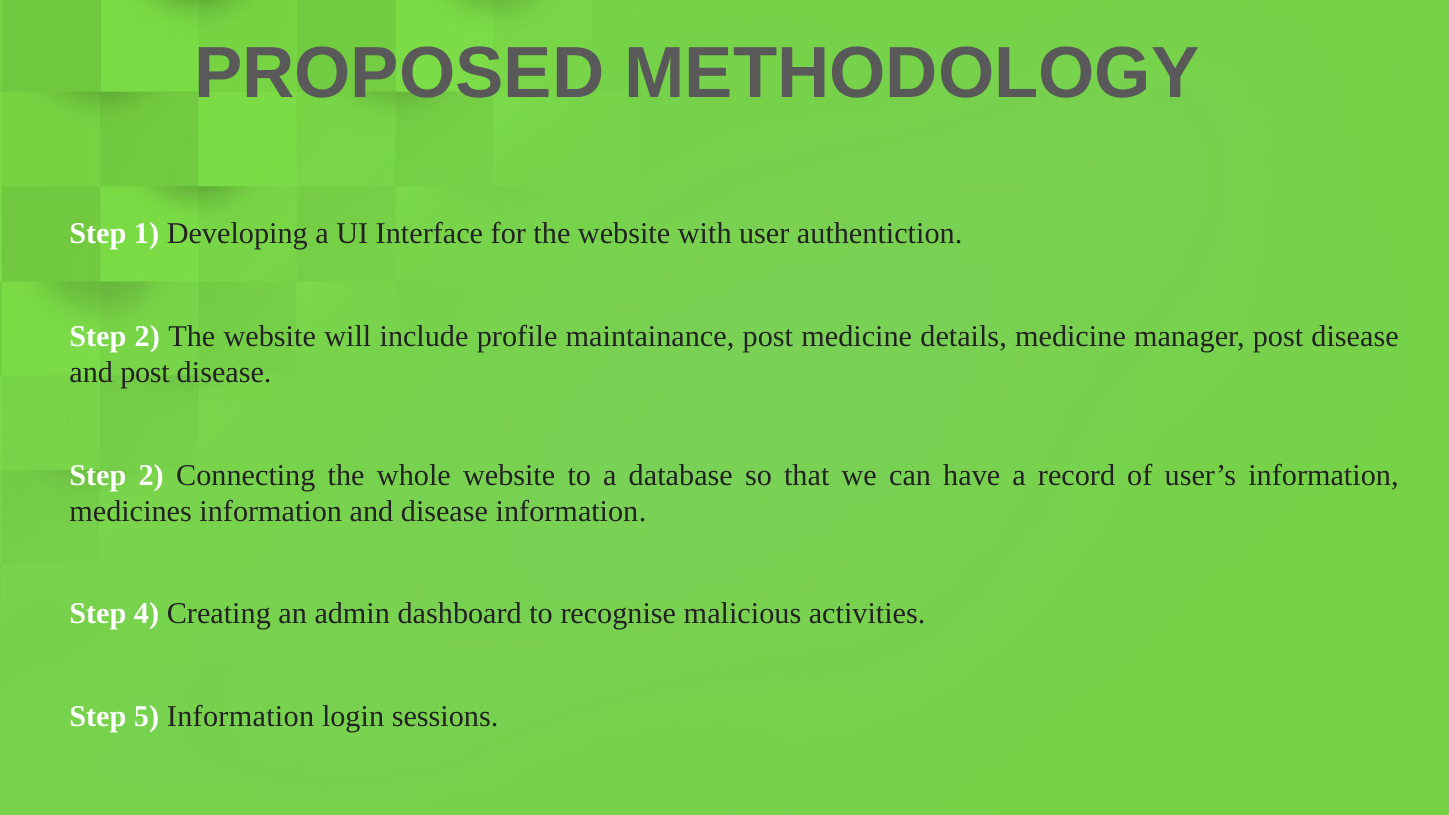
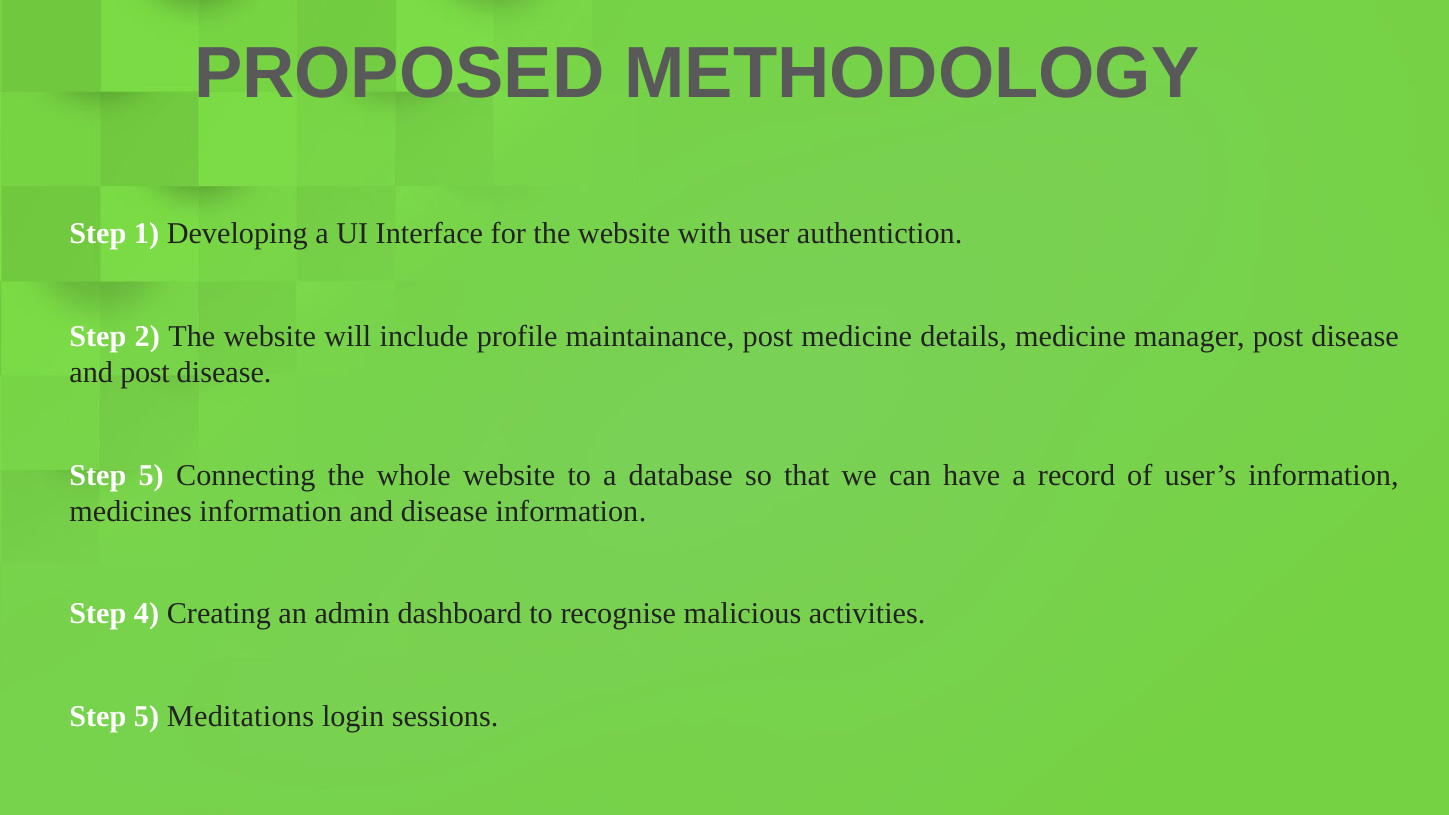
2: 2 -> 5 (151, 475)
5 Information: Information -> Meditations (241, 717)
